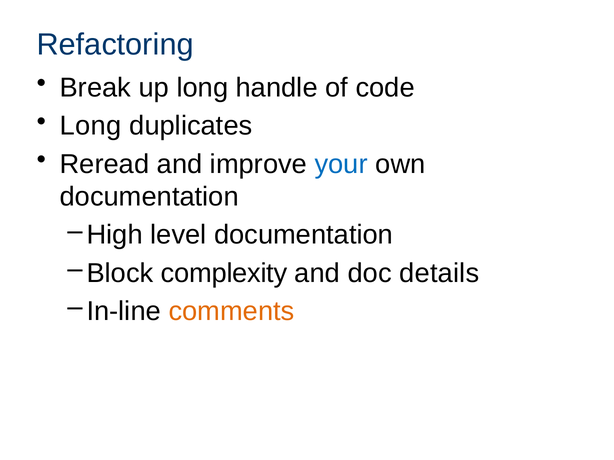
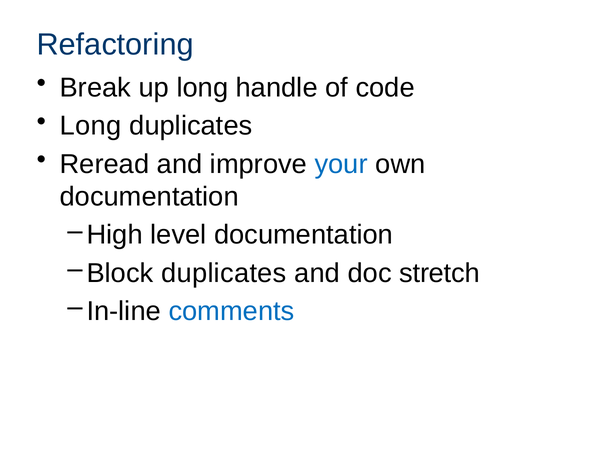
Block complexity: complexity -> duplicates (224, 273)
details: details -> stretch (440, 273)
comments colour: orange -> blue (231, 312)
